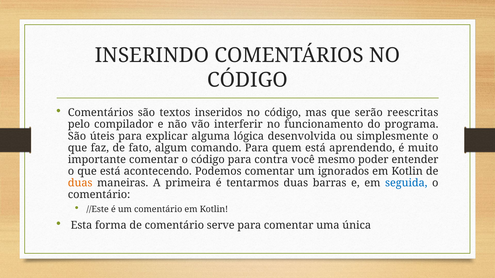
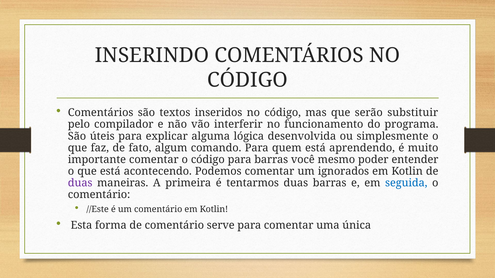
reescritas: reescritas -> substituir (413, 113)
para contra: contra -> barras (271, 160)
duas colour: orange -> purple (80, 183)
